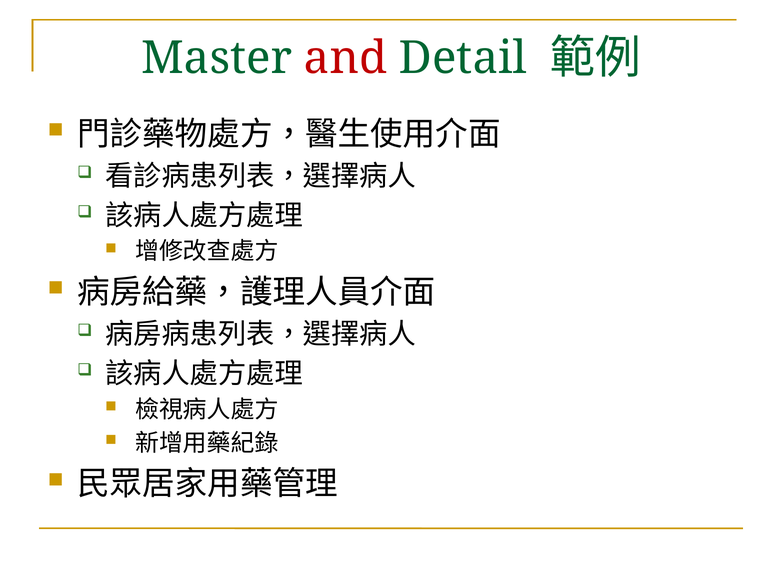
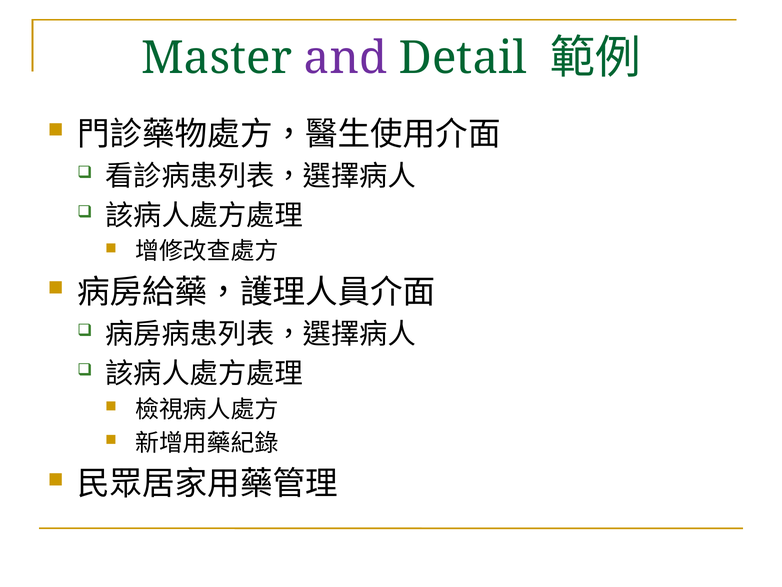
and colour: red -> purple (346, 58)
